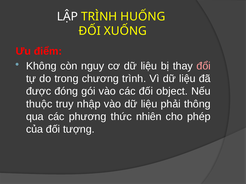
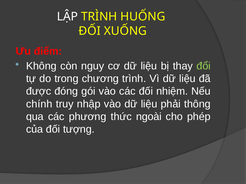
đổi colour: pink -> light green (204, 66)
object: object -> nhiệm (172, 92)
thuộc: thuộc -> chính (39, 104)
nhiên: nhiên -> ngoài (149, 117)
